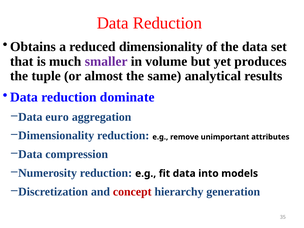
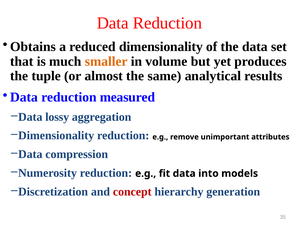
smaller colour: purple -> orange (106, 61)
dominate: dominate -> measured (127, 97)
euro: euro -> lossy (57, 117)
